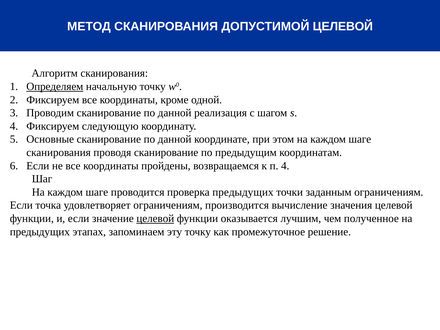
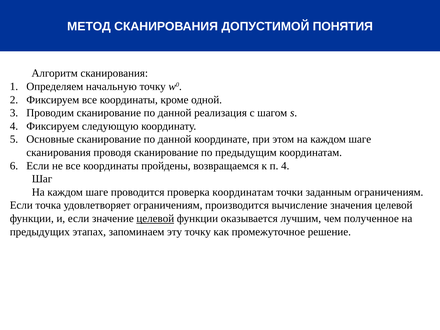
ДОПУСТИМОЙ ЦЕЛЕВОЙ: ЦЕЛЕВОЙ -> ПОНЯТИЯ (343, 27)
Определяем underline: present -> none (55, 87)
проверка предыдущих: предыдущих -> координатам (243, 192)
